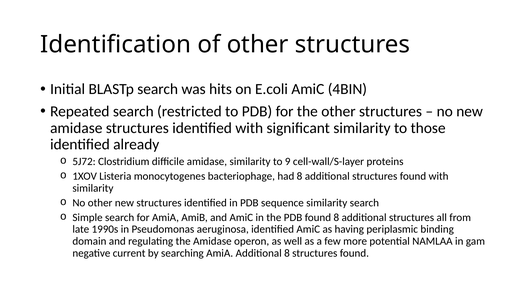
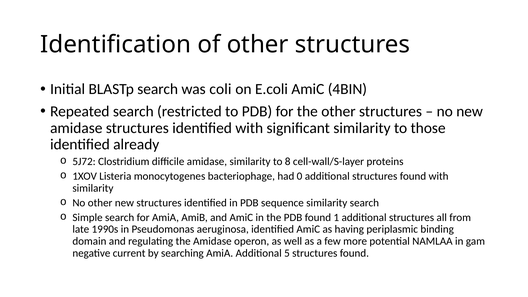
hits: hits -> coli (220, 89)
9: 9 -> 8 (288, 162)
had 8: 8 -> 0 (300, 176)
found 8: 8 -> 1 (336, 217)
Additional 8: 8 -> 5 (287, 253)
